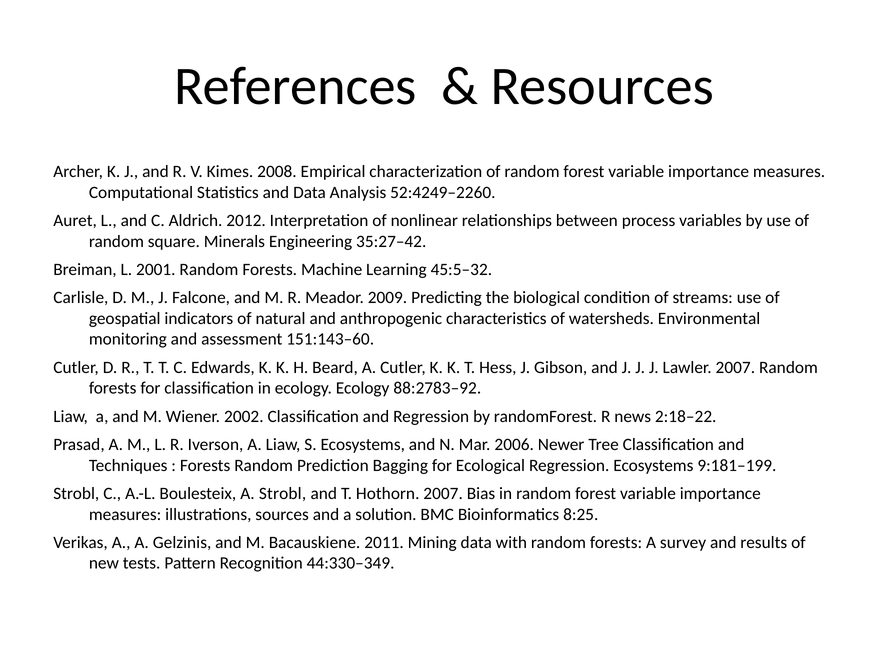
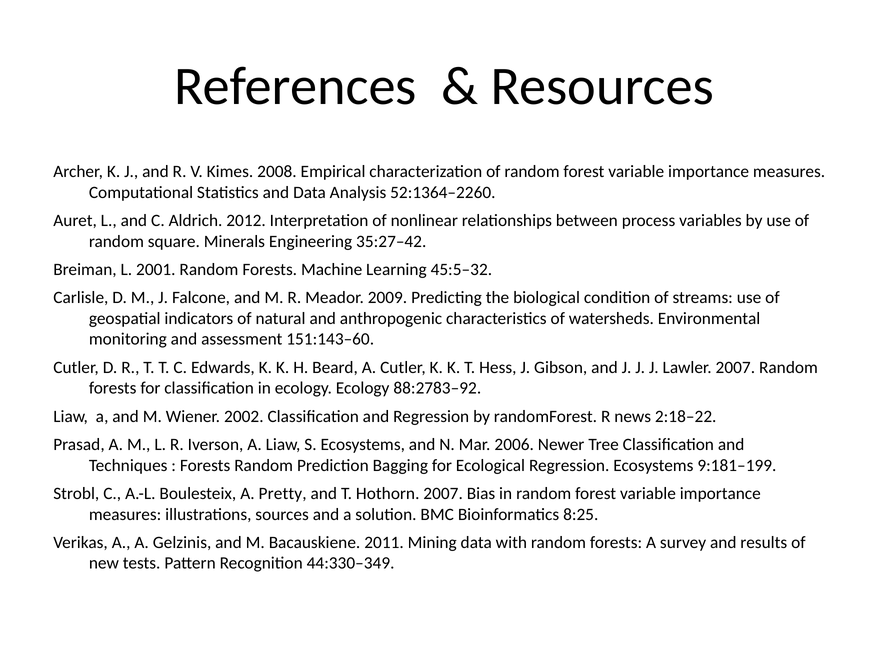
52:4249–2260: 52:4249–2260 -> 52:1364–2260 (443, 192)
A Strobl: Strobl -> Pretty (283, 493)
